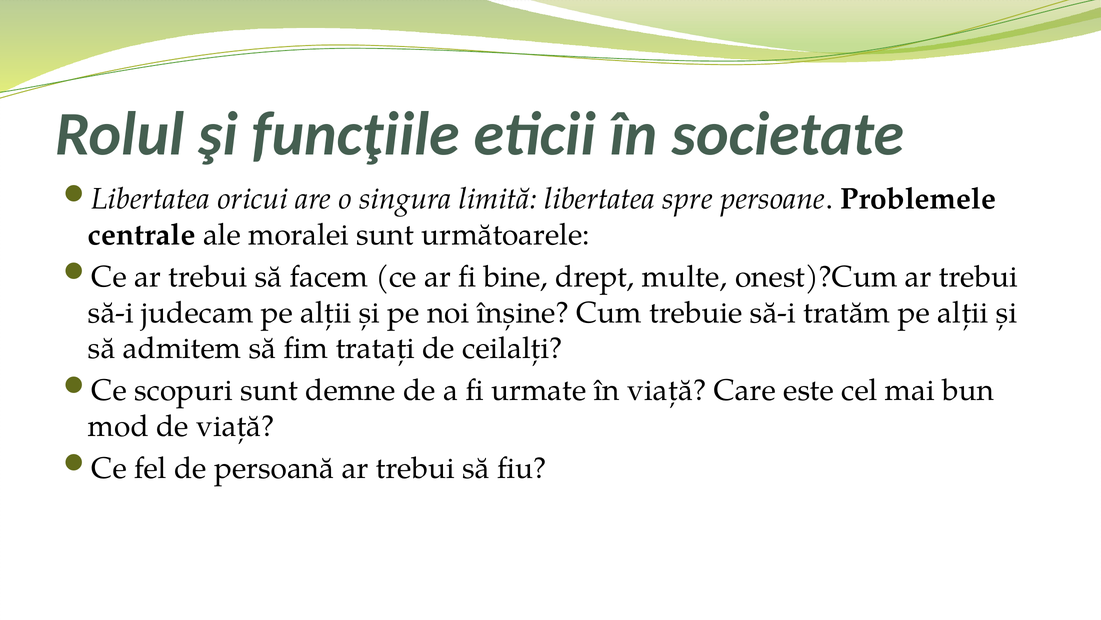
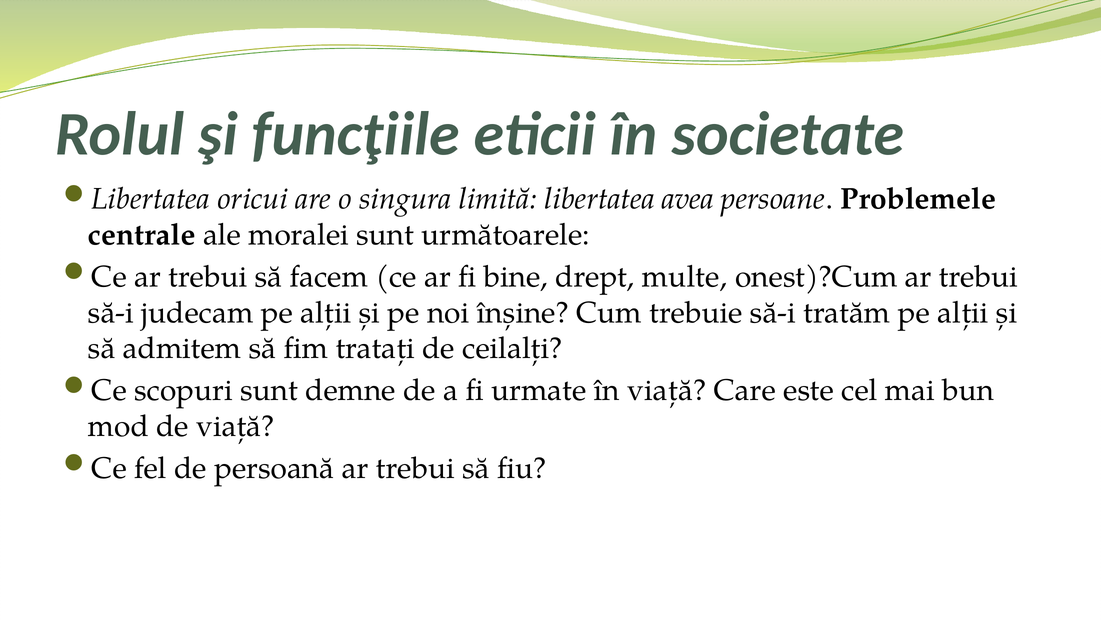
spre: spre -> avea (688, 199)
